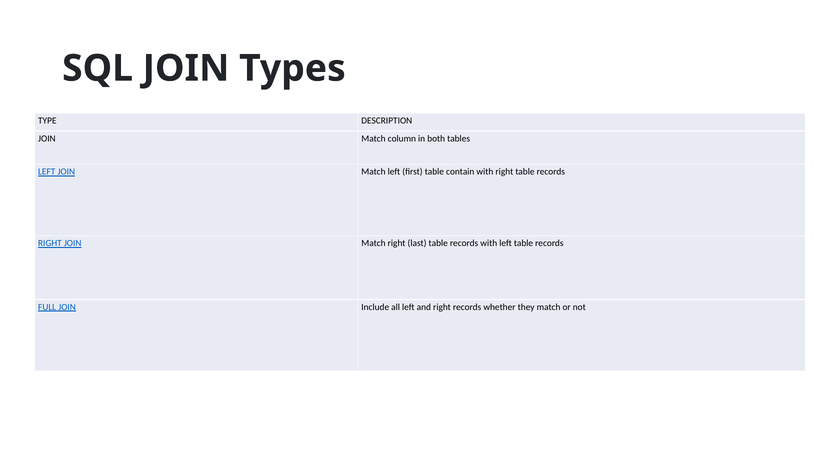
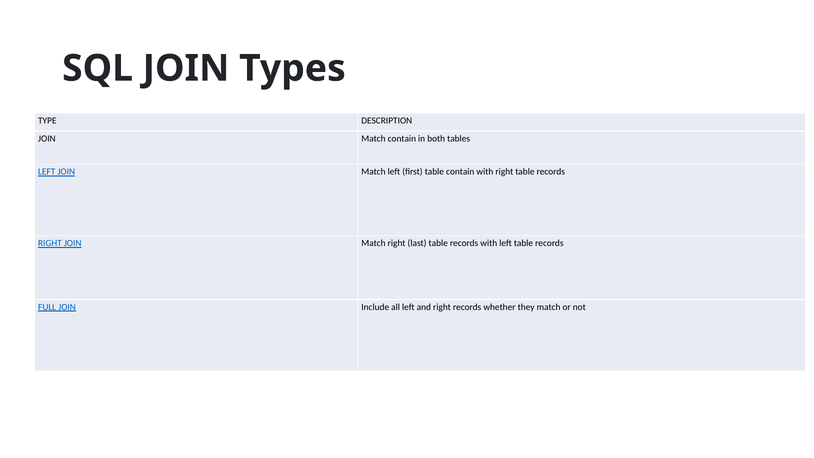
Match column: column -> contain (402, 139)
